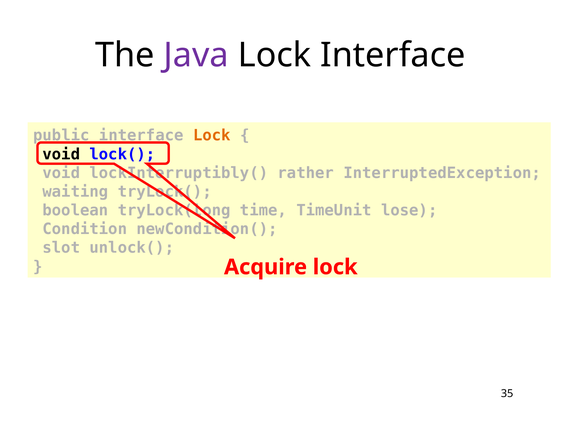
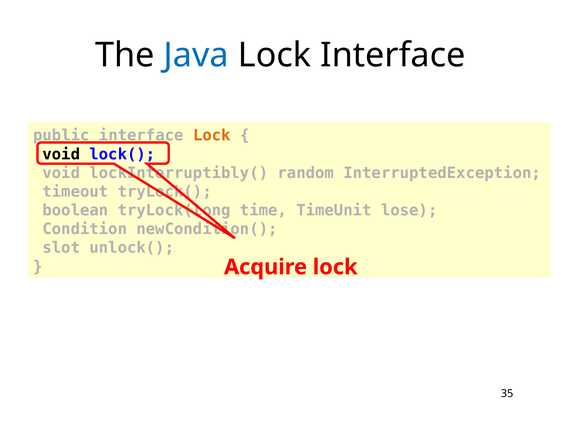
Java colour: purple -> blue (196, 55)
rather: rather -> random (306, 173)
waiting: waiting -> timeout (75, 192)
